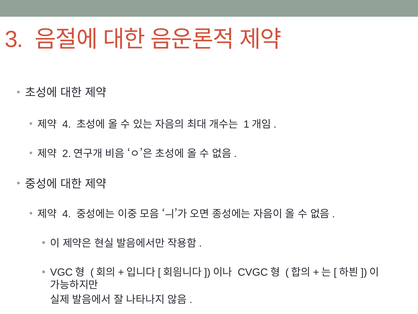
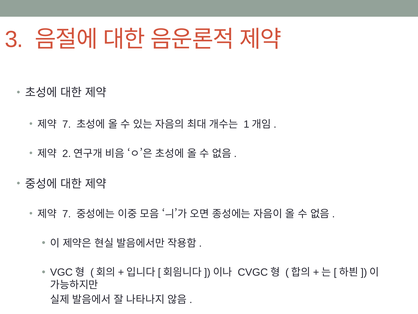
4: 4 -> 7 (67, 124)
4: 4 -> 7 (67, 214)
